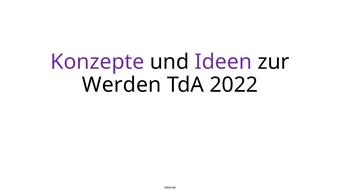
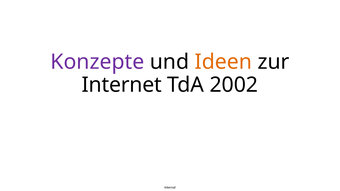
Ideen colour: purple -> orange (223, 62)
Werden: Werden -> Internet (122, 85)
2022: 2022 -> 2002 (234, 85)
